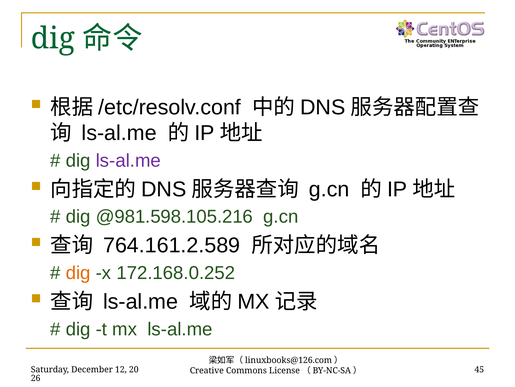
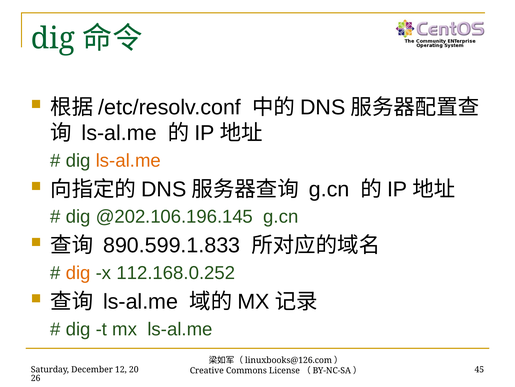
ls-al.me colour: purple -> orange (128, 160)
@981.598.105.216: @981.598.105.216 -> @202.106.196.145 (174, 216)
764.161.2.589: 764.161.2.589 -> 890.599.1.833 (172, 245)
172.168.0.252: 172.168.0.252 -> 112.168.0.252 (176, 272)
